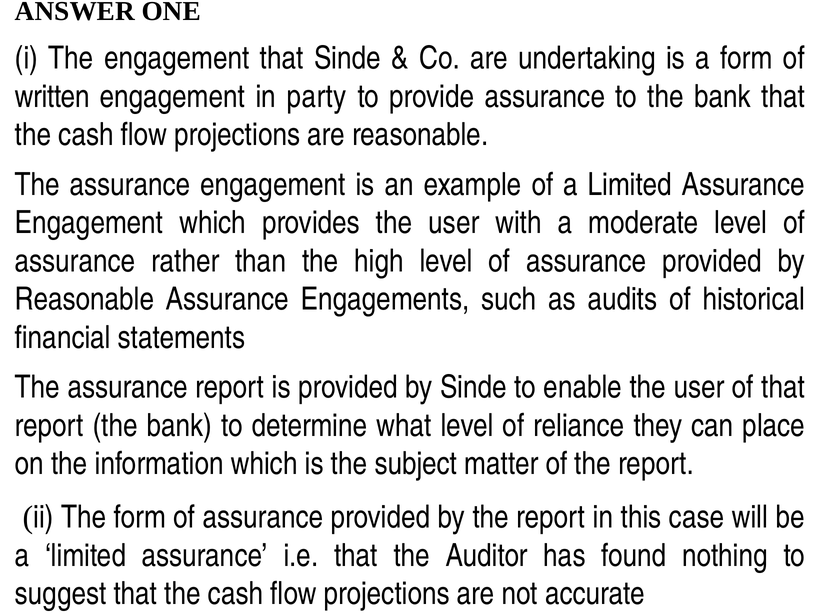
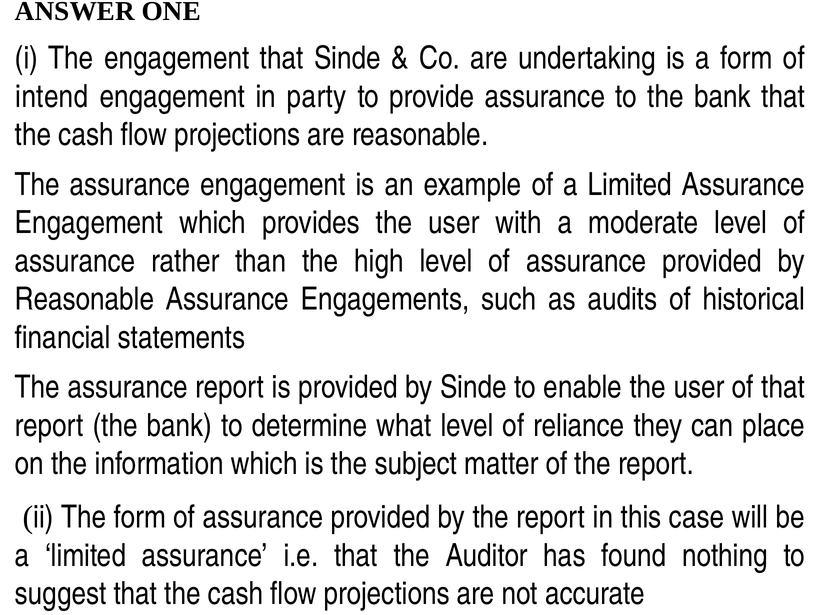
written: written -> intend (52, 97)
